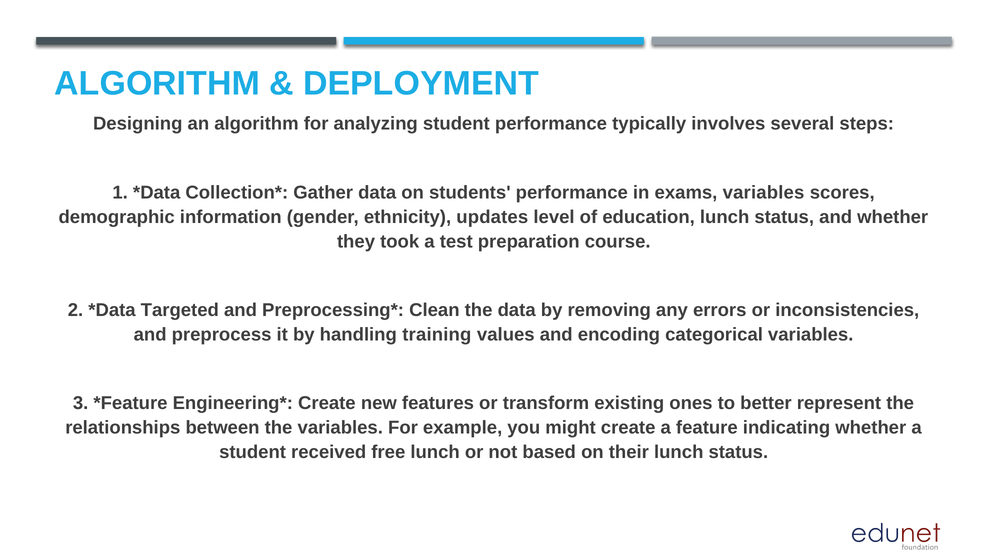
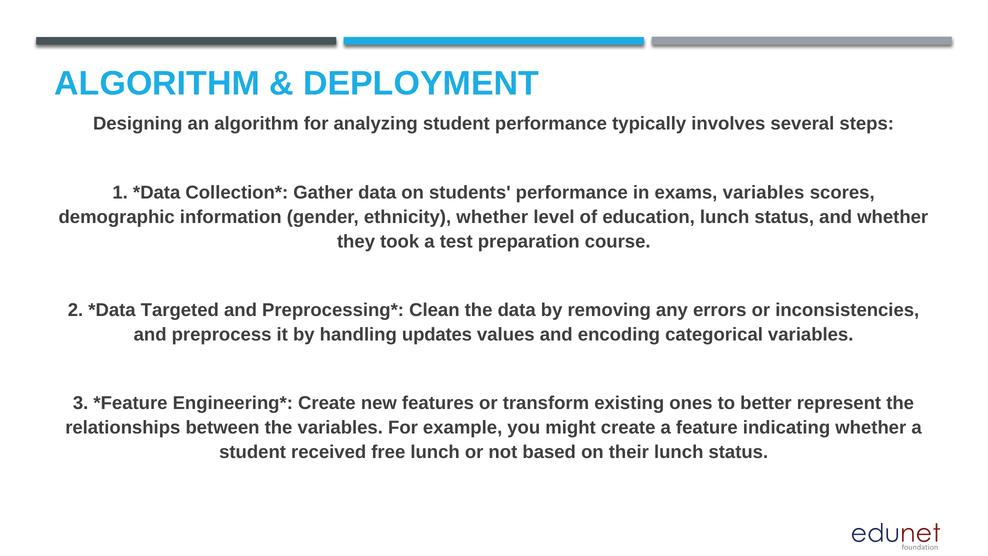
ethnicity updates: updates -> whether (492, 217)
training: training -> updates (437, 335)
